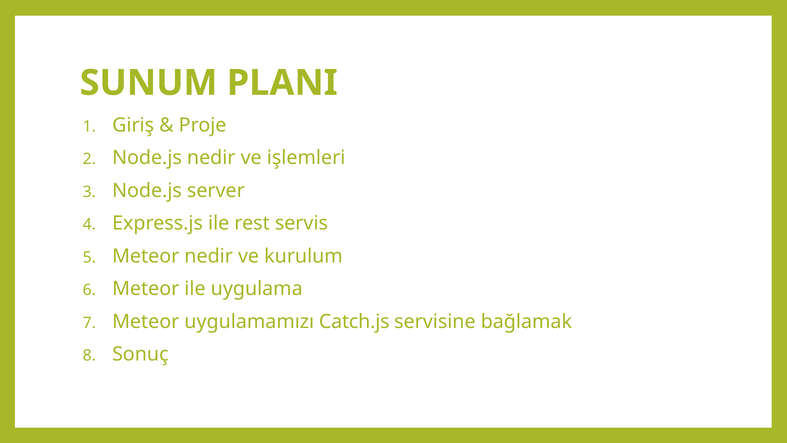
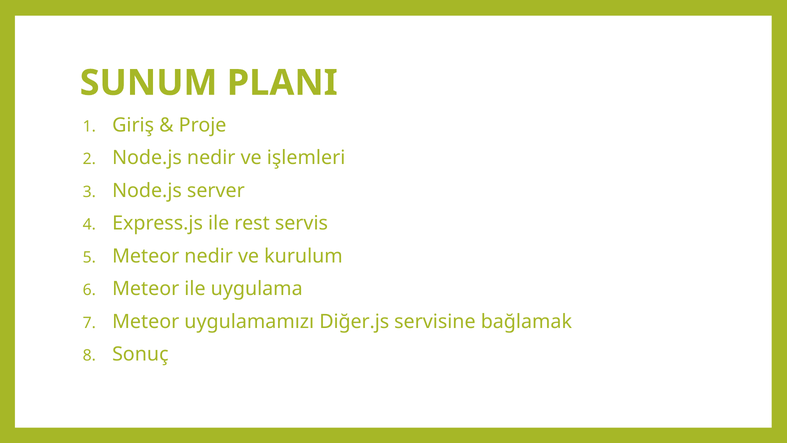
Catch.js: Catch.js -> Diğer.js (354, 321)
